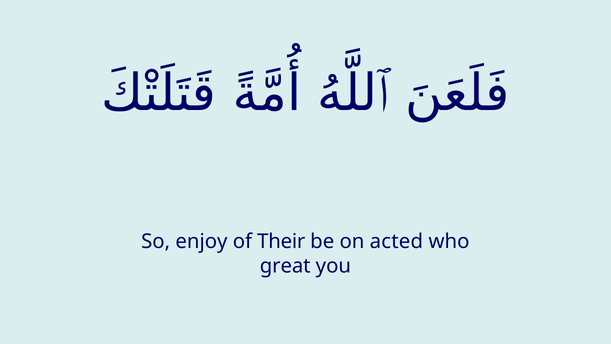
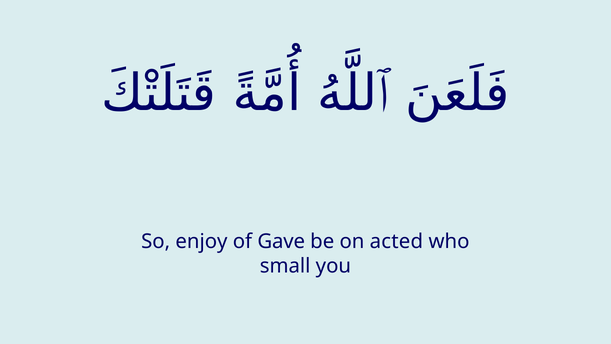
Their: Their -> Gave (281, 241)
great: great -> small (285, 266)
